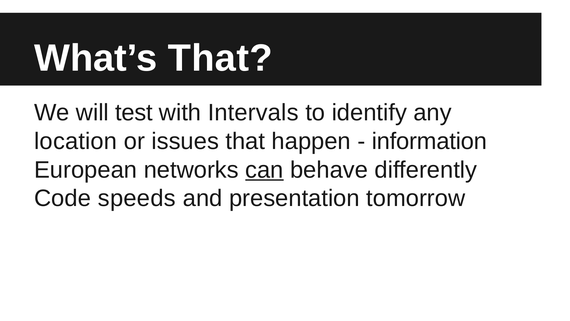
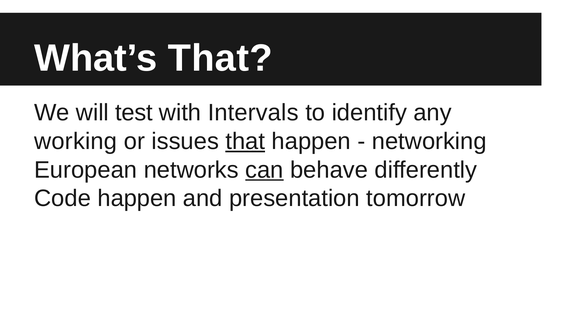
location: location -> working (76, 141)
that underline: none -> present (245, 141)
information: information -> networking (429, 141)
Code speeds: speeds -> happen (137, 198)
